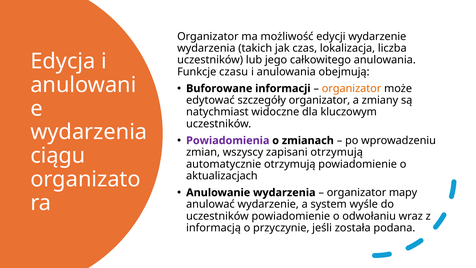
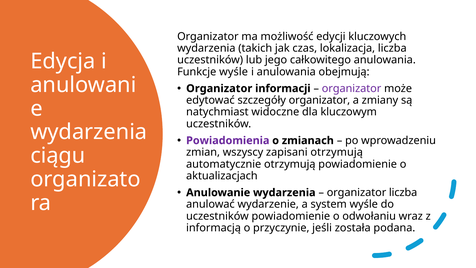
edycji wydarzenie: wydarzenie -> kluczowych (377, 36)
Funkcje czasu: czasu -> wyśle (234, 72)
Buforowane: Buforowane -> Organizator (219, 88)
organizator colour: orange -> purple (352, 88)
organizator mapy: mapy -> liczba (403, 192)
